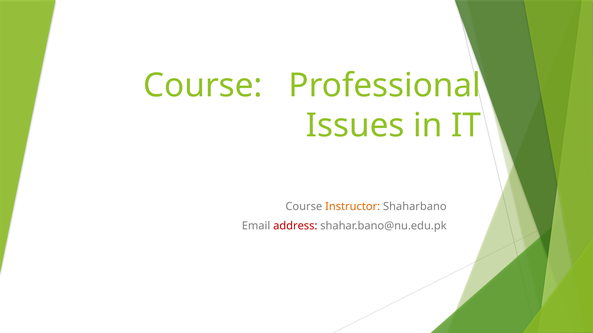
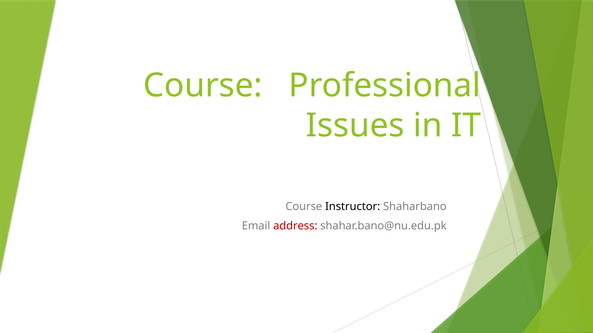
Instructor colour: orange -> black (353, 207)
